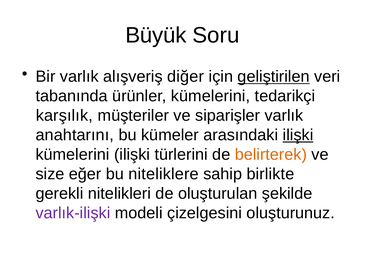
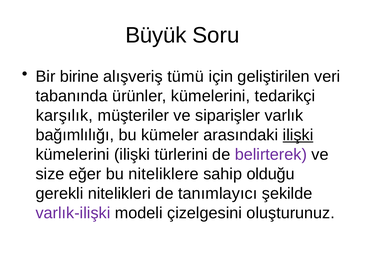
Bir varlık: varlık -> birine (79, 77)
diğer: diğer -> tümü (186, 77)
geliştirilen underline: present -> none (274, 77)
anahtarını: anahtarını -> bağımlılığı (75, 135)
belirterek colour: orange -> purple (271, 154)
birlikte: birlikte -> olduğu (271, 174)
oluşturulan: oluşturulan -> tanımlayıcı (218, 193)
